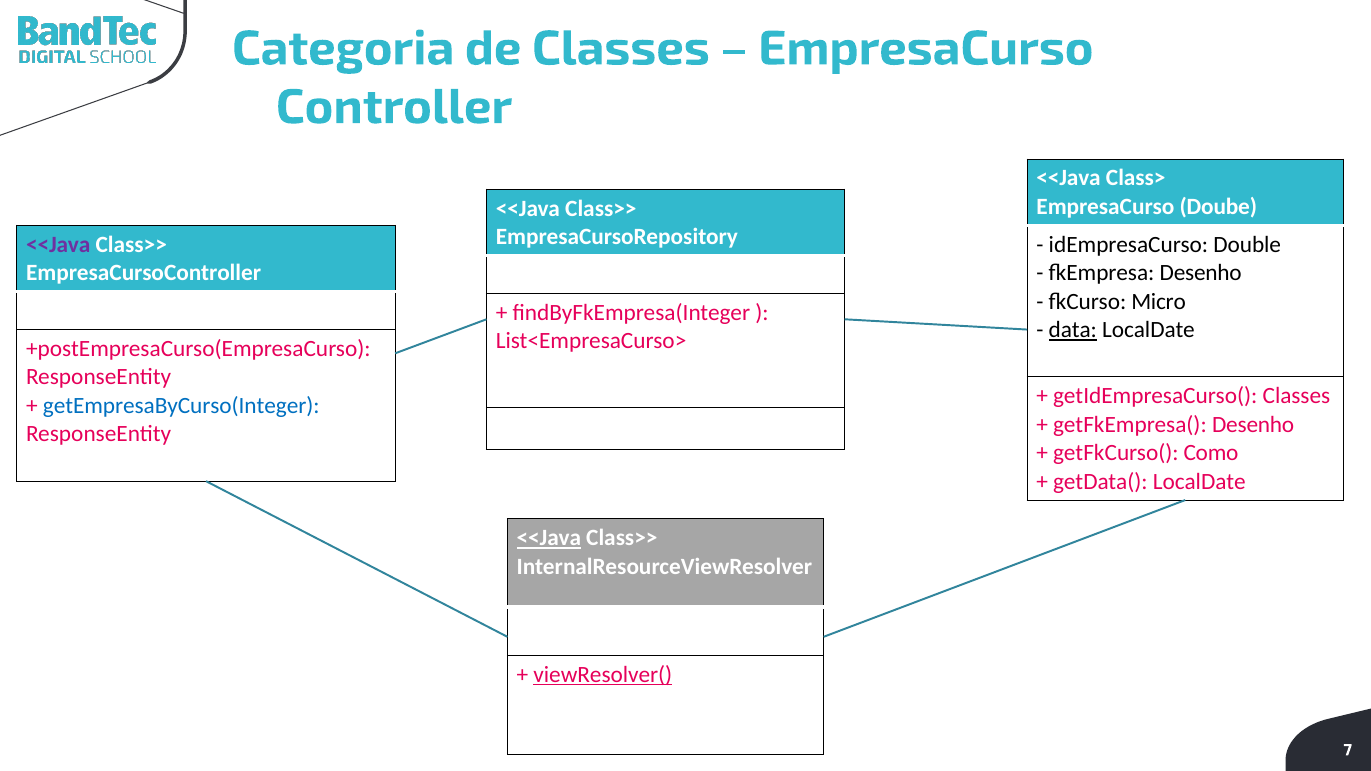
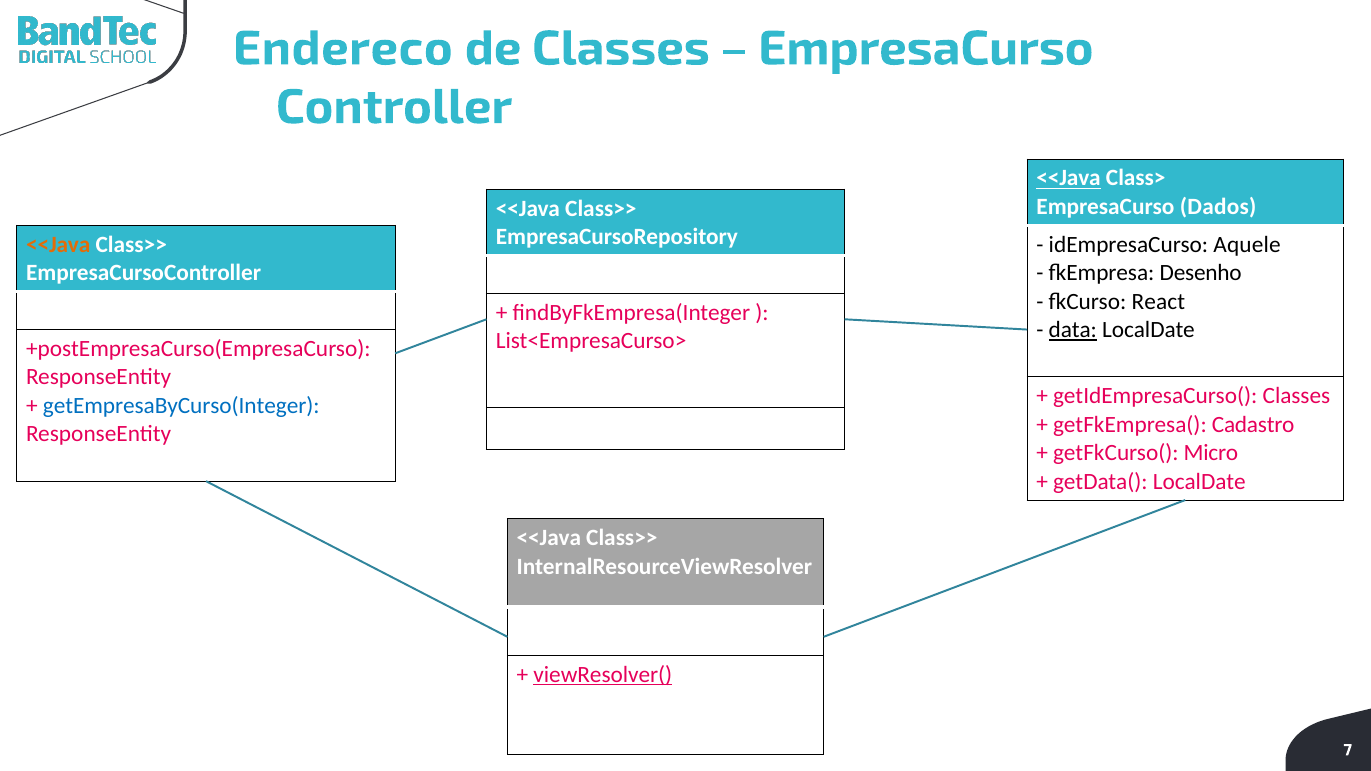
Categoria: Categoria -> Endereco (343, 48)
<<Java underline: none -> present (1069, 178)
Doube: Doube -> Dados (1218, 207)
Double: Double -> Aquele (1247, 245)
<<Java colour: purple -> orange (58, 245)
Micro: Micro -> React (1158, 301)
getFkEmpresa( Desenho: Desenho -> Cadastro (1253, 425)
Como: Como -> Micro (1211, 453)
<<Java underline: present -> none (549, 538)
